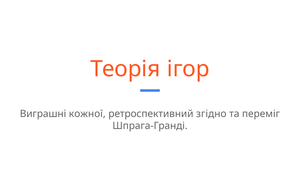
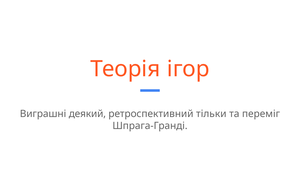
кожної: кожної -> деякий (87, 114)
згідно: згідно -> тільки (211, 114)
